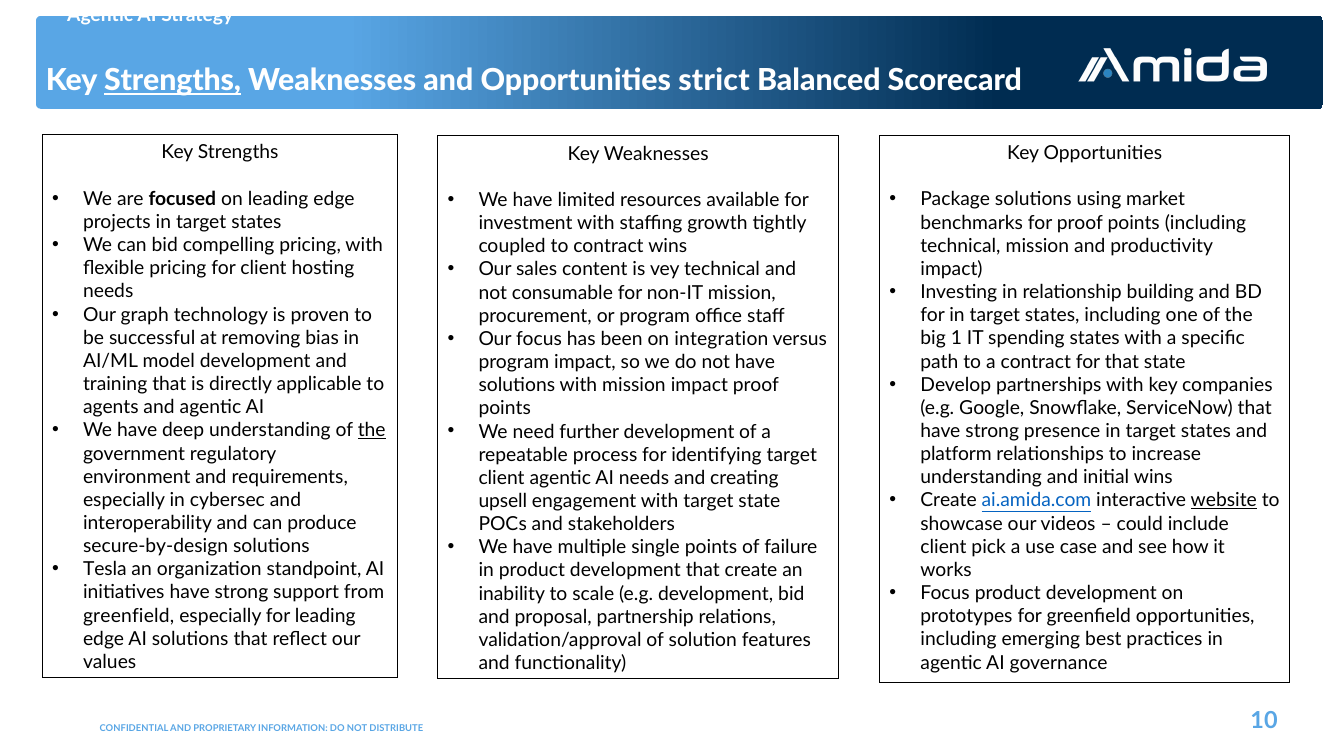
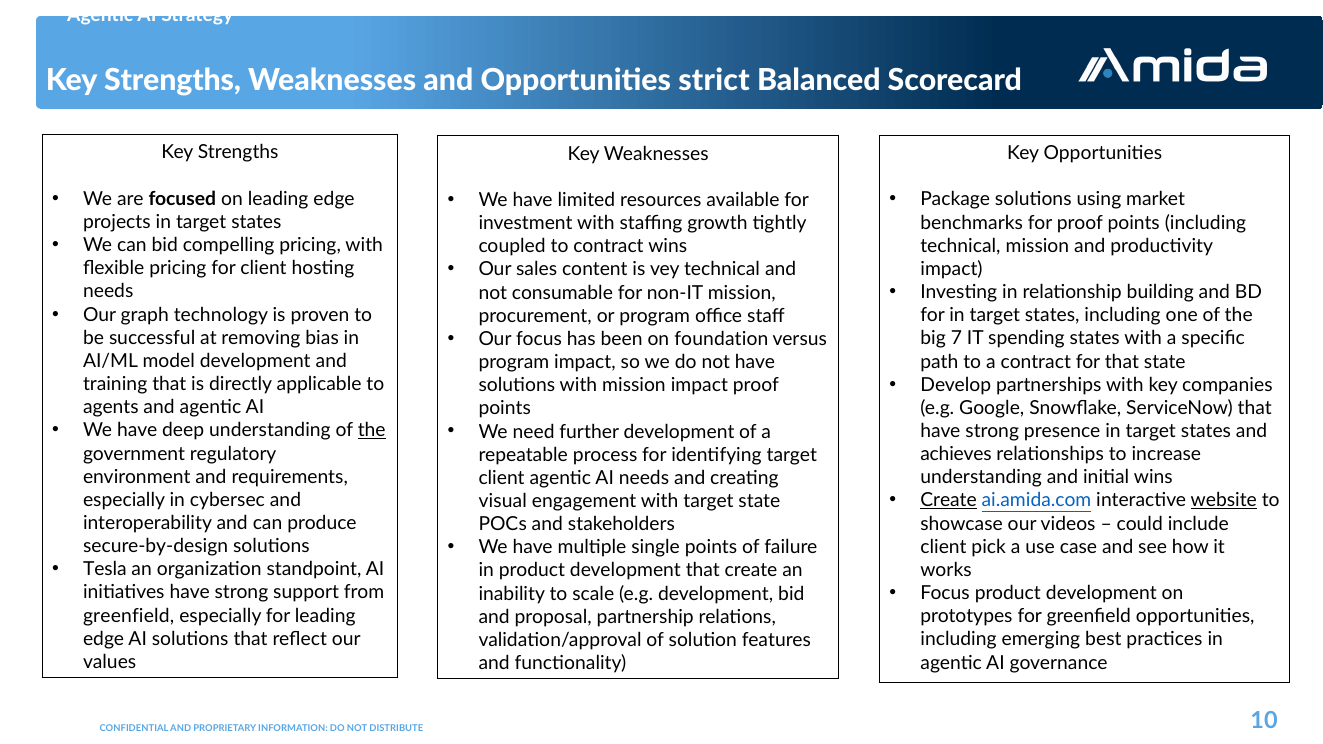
Strengths underline: present -> none (173, 81)
integration: integration -> foundation (721, 339)
1: 1 -> 7 (956, 339)
platform: platform -> achieves (956, 454)
Create underline: none -> present (949, 501)
upsell: upsell -> visual (503, 501)
